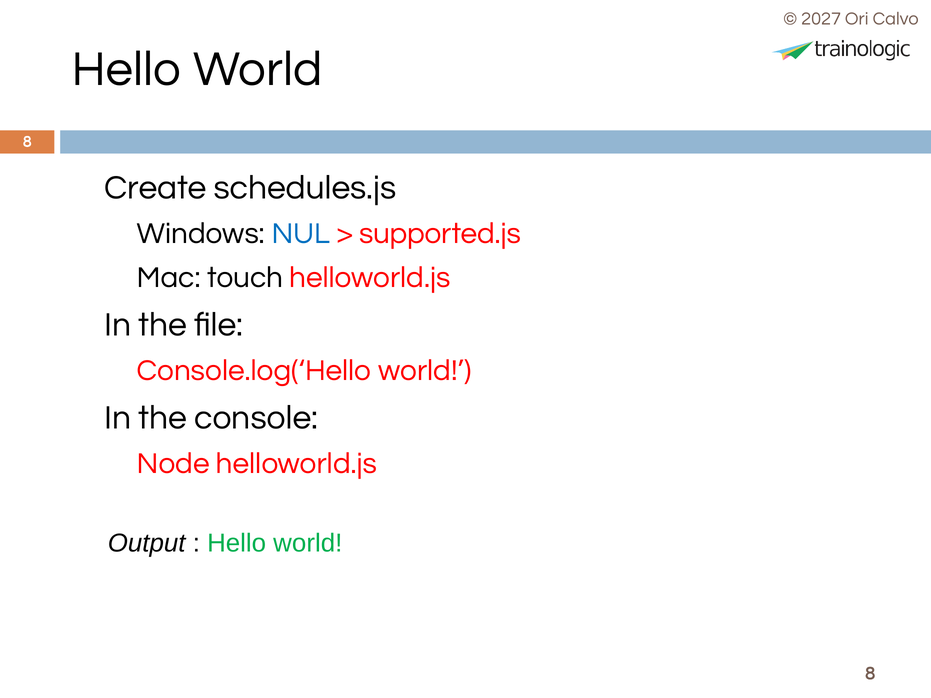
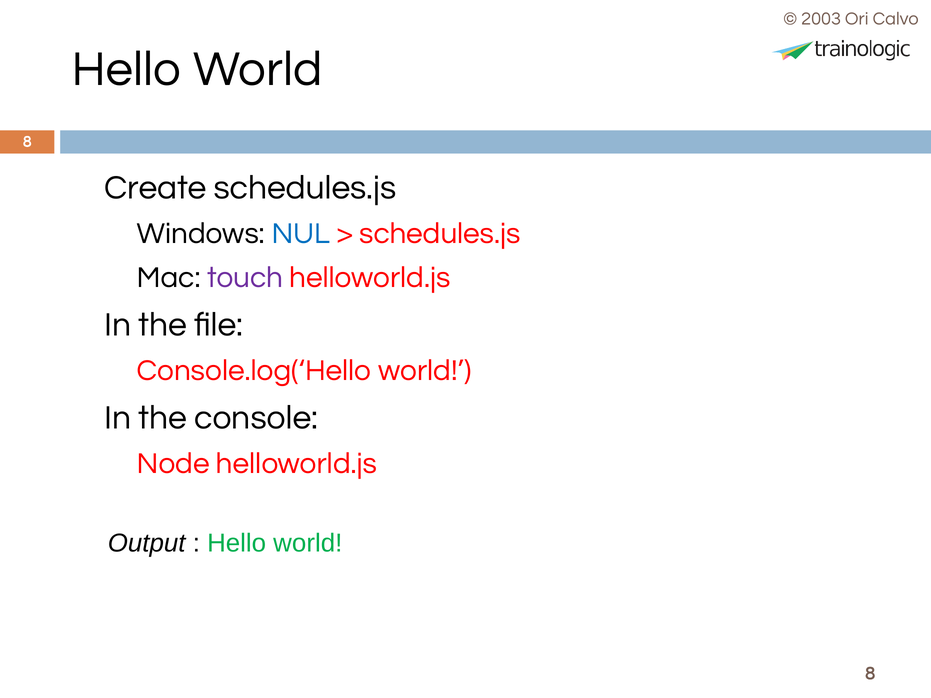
2027: 2027 -> 2003 (821, 19)
supported.js: supported.js -> schedules.js (440, 234)
touch colour: black -> purple (245, 277)
